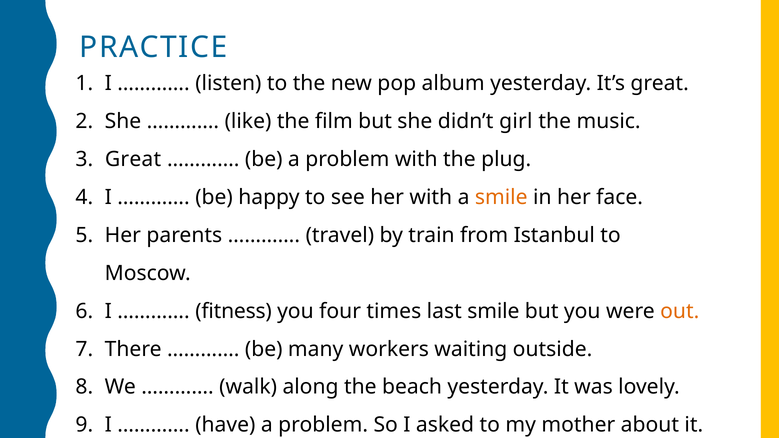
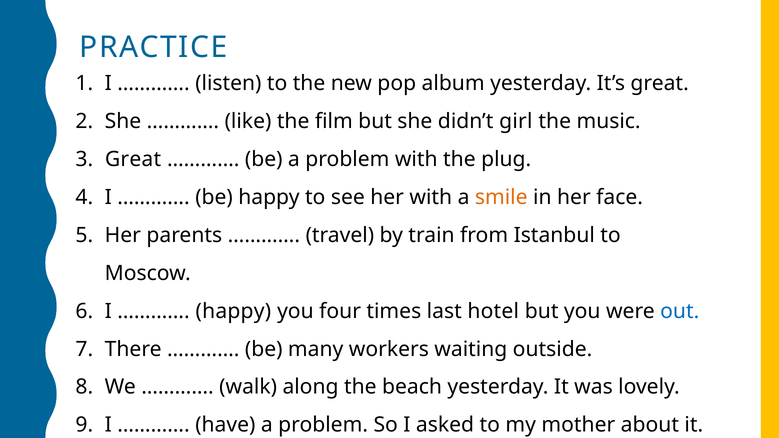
fitness: fitness -> happy (233, 311)
last smile: smile -> hotel (493, 311)
out colour: orange -> blue (680, 311)
